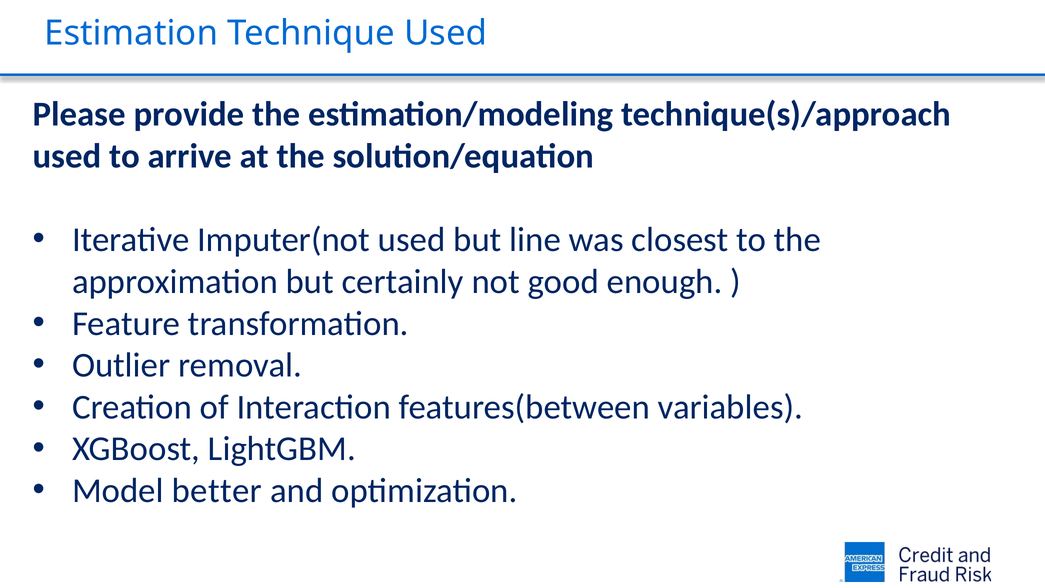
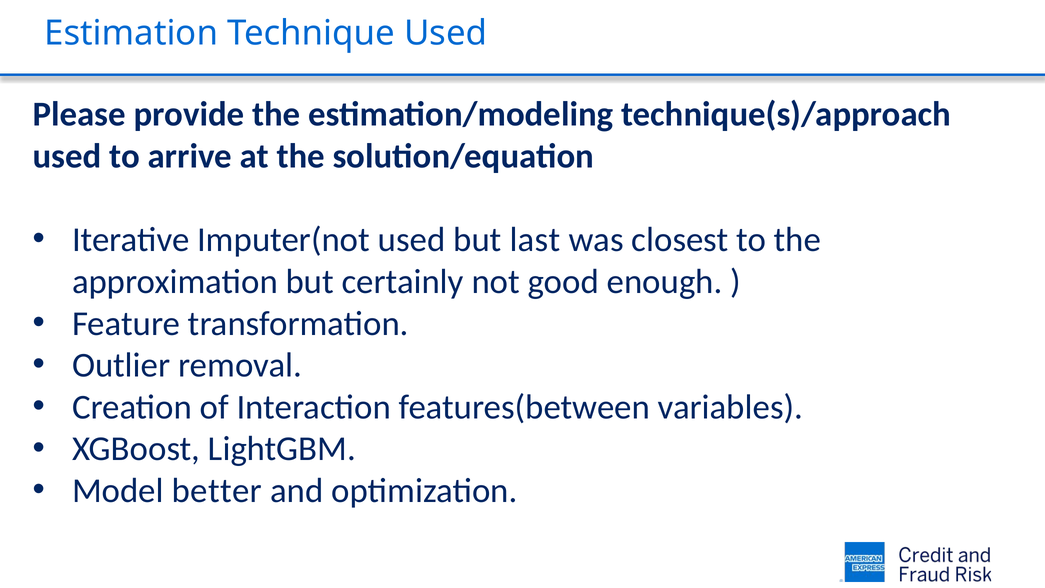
line: line -> last (535, 240)
